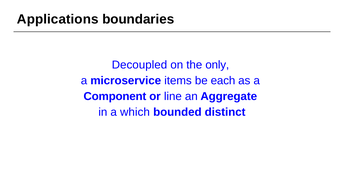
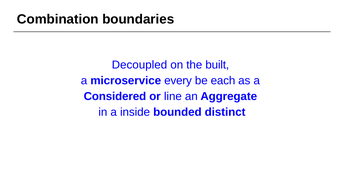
Applications: Applications -> Combination (58, 19)
only: only -> built (217, 65)
items: items -> every (178, 81)
Component: Component -> Considered (115, 97)
which: which -> inside (135, 112)
